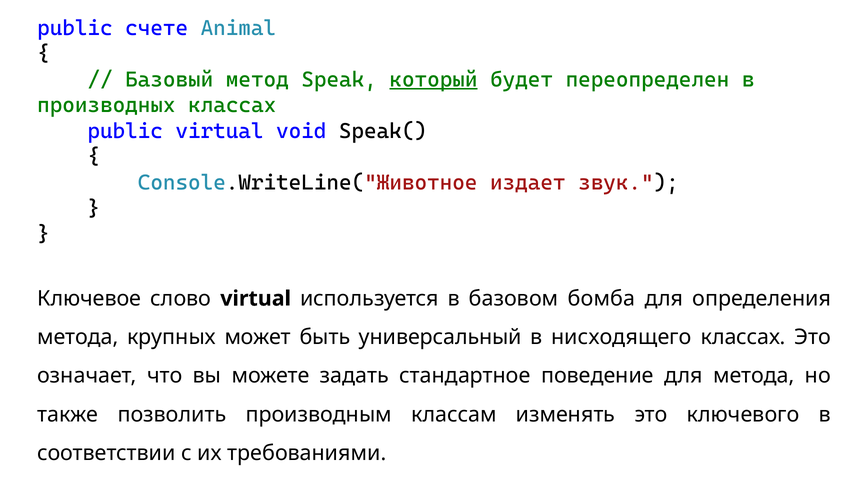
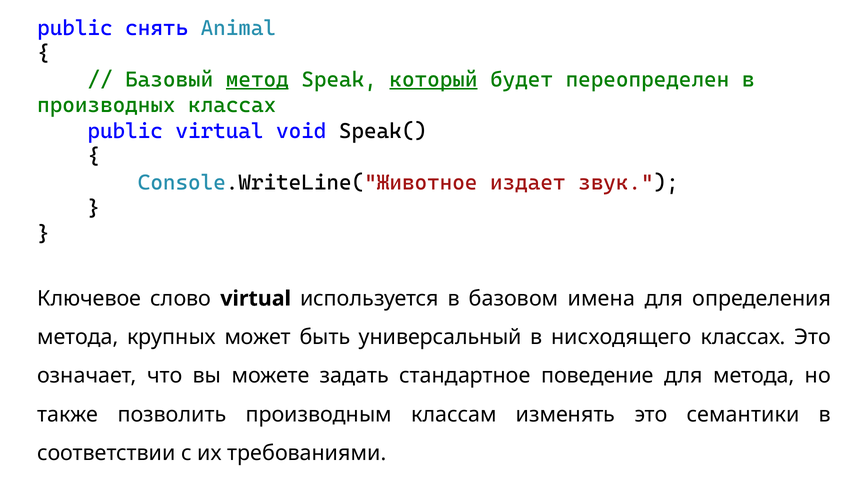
счете: счете -> снять (157, 28)
метод underline: none -> present (257, 80)
бомба: бомба -> имена (601, 299)
ключевого: ключевого -> семантики (743, 415)
